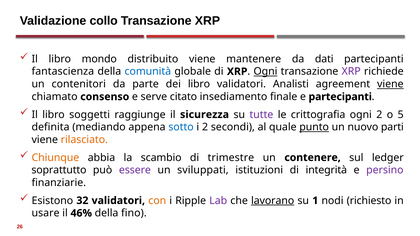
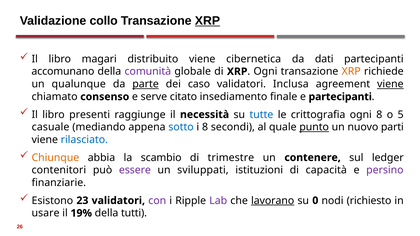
XRP underline: none -> present (207, 21)
mondo: mondo -> magari (99, 59)
mantenere: mantenere -> cibernetica (254, 59)
fantascienza: fantascienza -> accomunano (63, 72)
comunità colour: blue -> purple (148, 72)
Ogni underline: present -> none (265, 72)
XRP colour: purple -> orange (351, 72)
contenitori: contenitori -> qualunque (79, 84)
parte underline: none -> present (146, 84)
dei libro: libro -> caso (199, 84)
Analisti: Analisti -> Inclusa (291, 84)
soggetti: soggetti -> presenti (90, 115)
sicurezza: sicurezza -> necessità (205, 115)
tutte colour: purple -> blue (261, 115)
ogni 2: 2 -> 8 (379, 115)
definita: definita -> casuale (51, 127)
i 2: 2 -> 8 (205, 127)
rilasciato colour: orange -> blue (84, 140)
soprattutto: soprattutto -> contenitori (59, 170)
integrità: integrità -> capacità (326, 170)
32: 32 -> 23 (82, 201)
con colour: orange -> purple (157, 201)
1: 1 -> 0 (315, 201)
46%: 46% -> 19% (81, 213)
fino: fino -> tutti (134, 213)
